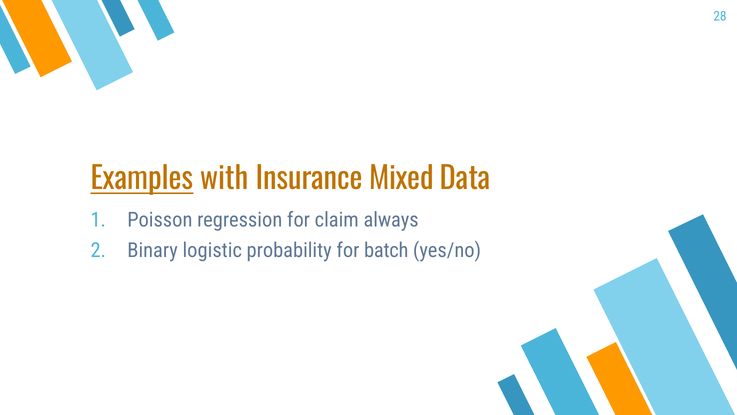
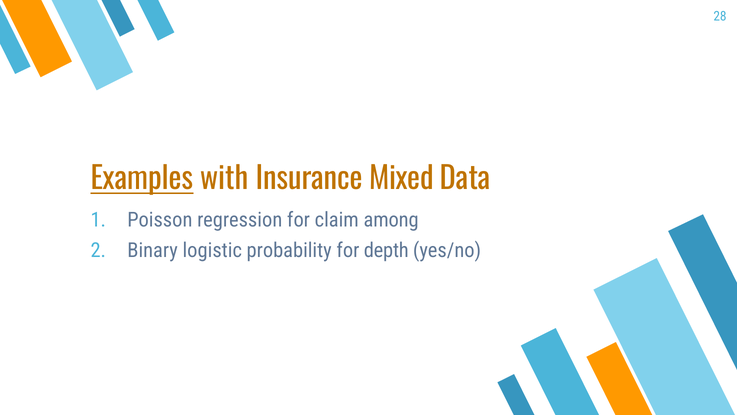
always: always -> among (391, 220)
batch: batch -> depth (386, 250)
